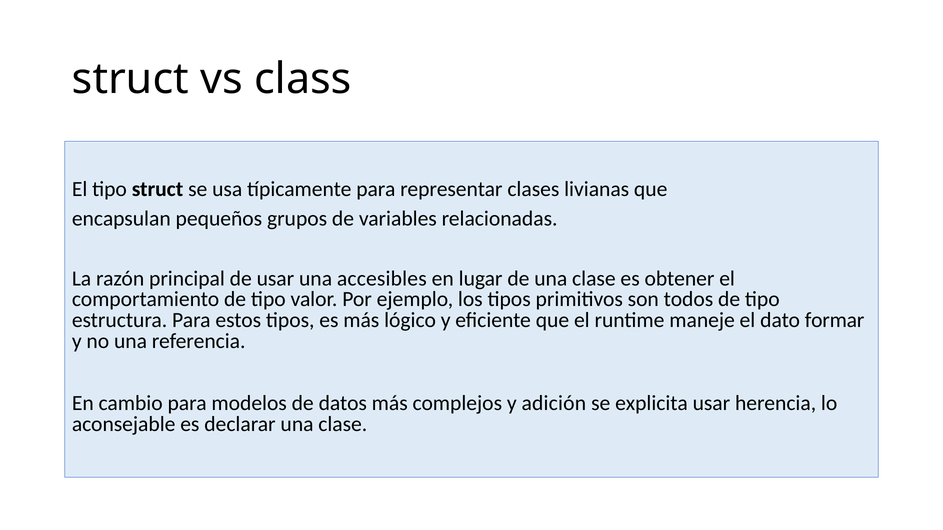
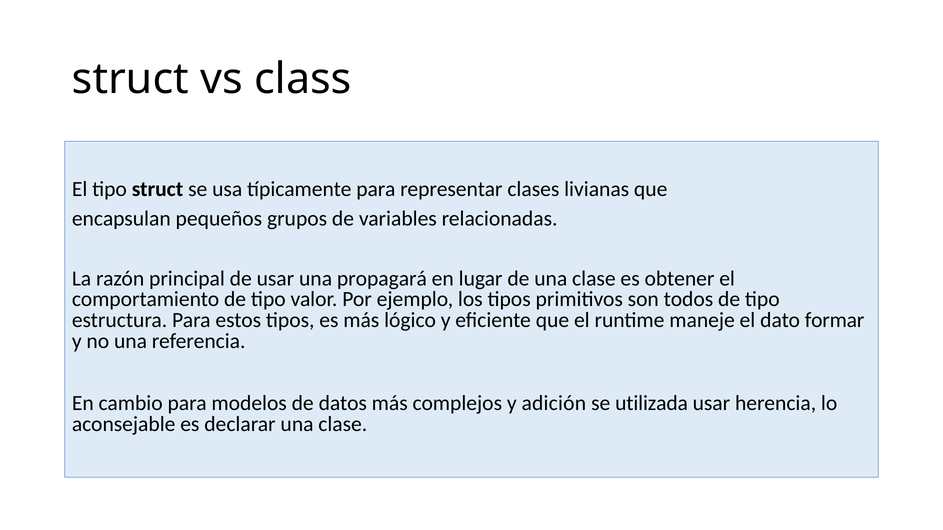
accesibles: accesibles -> propagará (382, 279)
explicita: explicita -> utilizada (652, 404)
